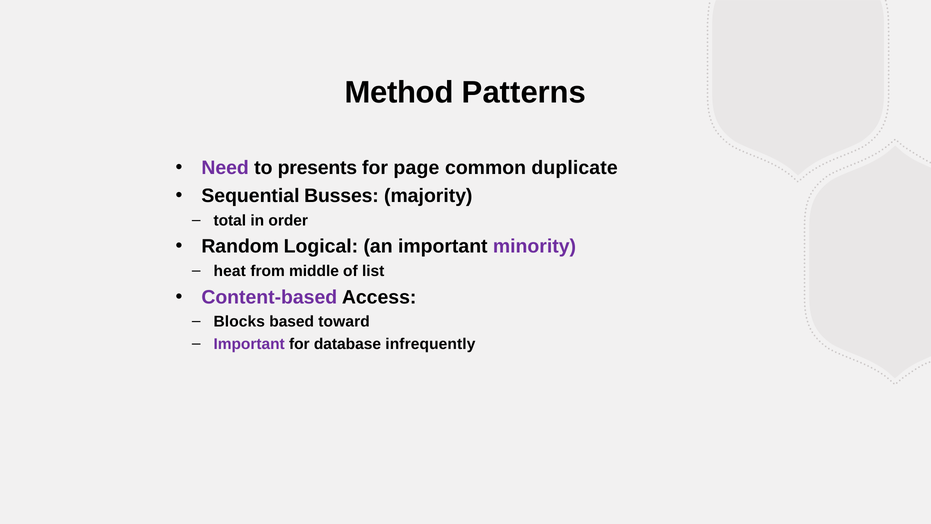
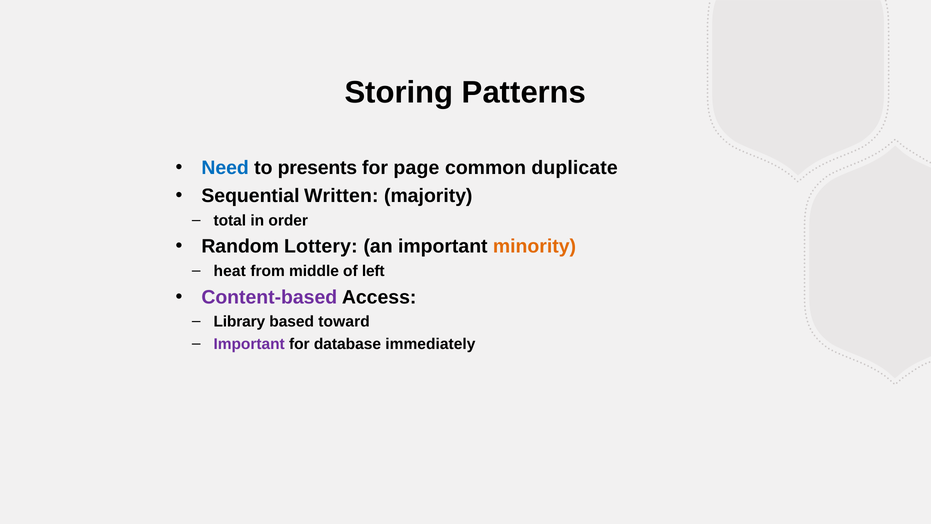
Method: Method -> Storing (399, 92)
Need colour: purple -> blue (225, 168)
Busses: Busses -> Written (341, 196)
Logical: Logical -> Lottery (321, 246)
minority colour: purple -> orange (534, 246)
list: list -> left (373, 271)
Blocks: Blocks -> Library (239, 322)
infrequently: infrequently -> immediately (430, 344)
